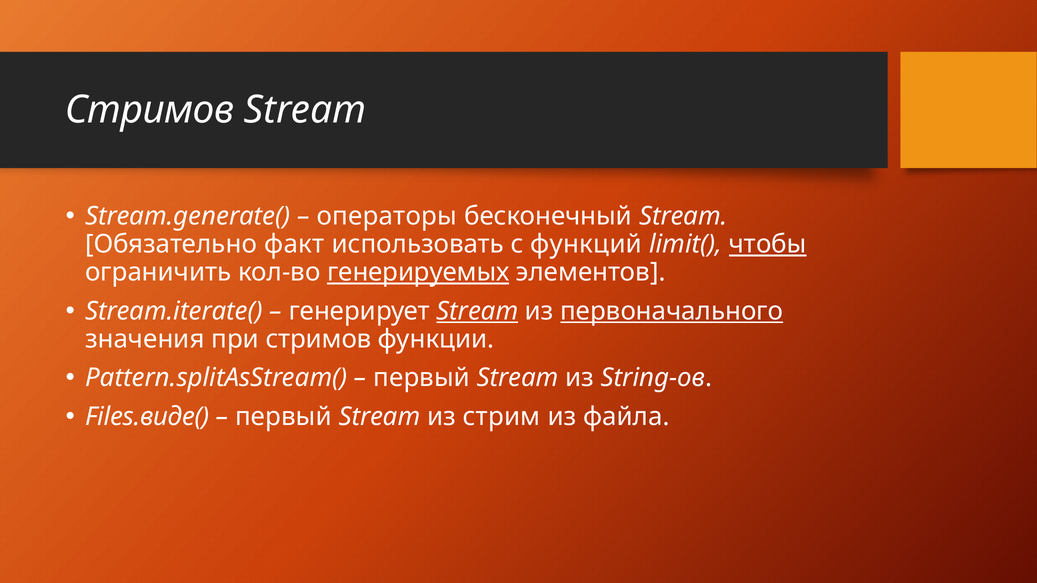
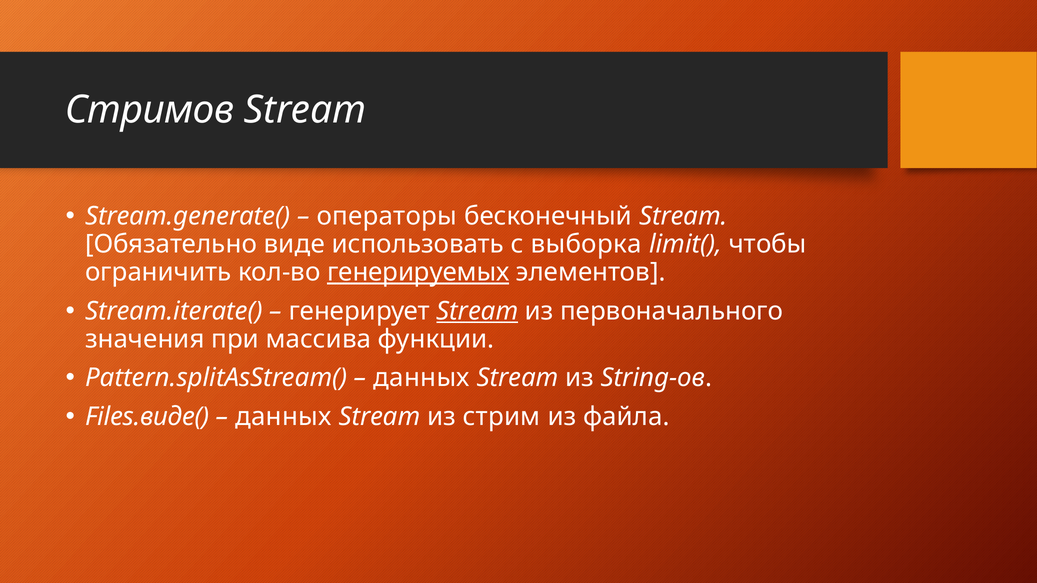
факт: факт -> виде (294, 244)
функций: функций -> выборка (586, 244)
чтобы underline: present -> none (768, 244)
первоначального underline: present -> none (672, 311)
при стримов: стримов -> массива (318, 339)
первый: первый -> данных (422, 378)
первый: первый -> данных (283, 417)
